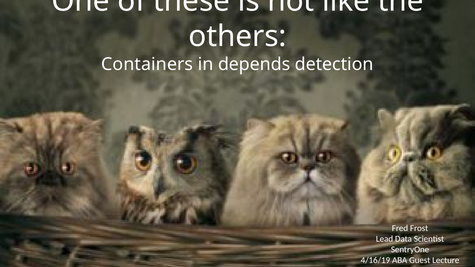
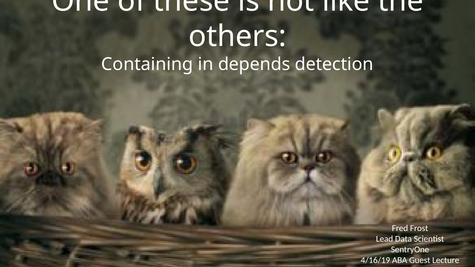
Containers: Containers -> Containing (147, 64)
